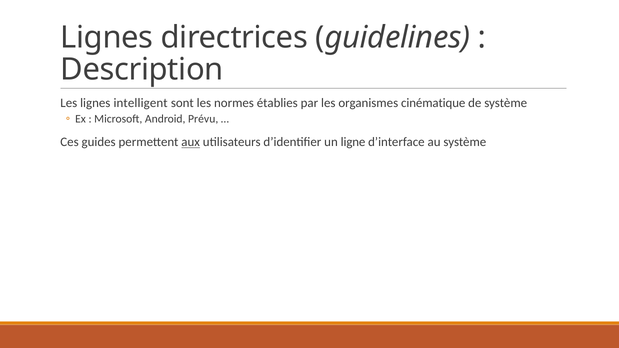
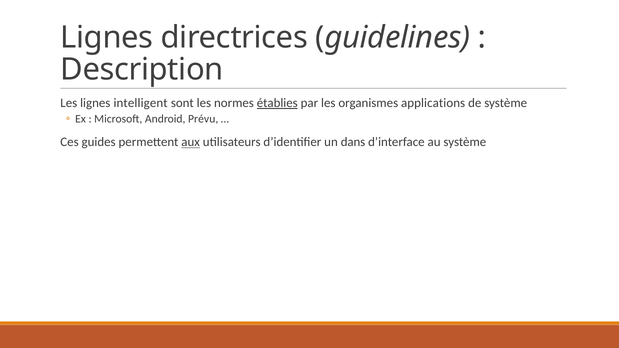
établies underline: none -> present (277, 103)
cinématique: cinématique -> applications (433, 103)
ligne: ligne -> dans (353, 142)
